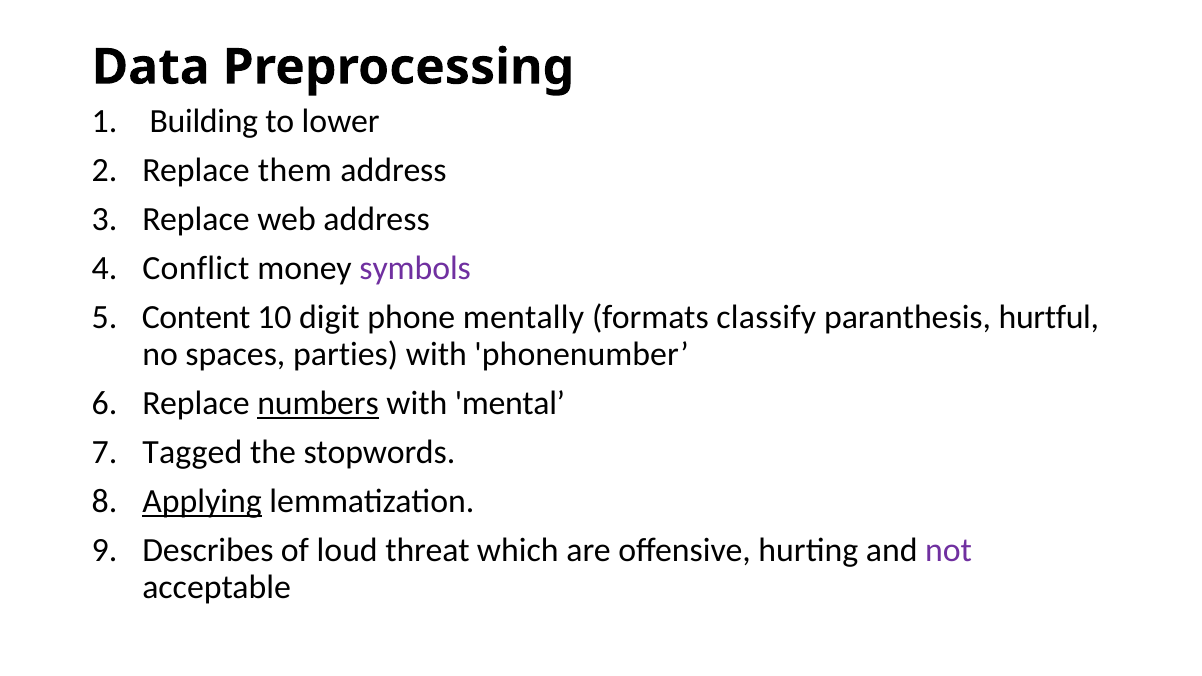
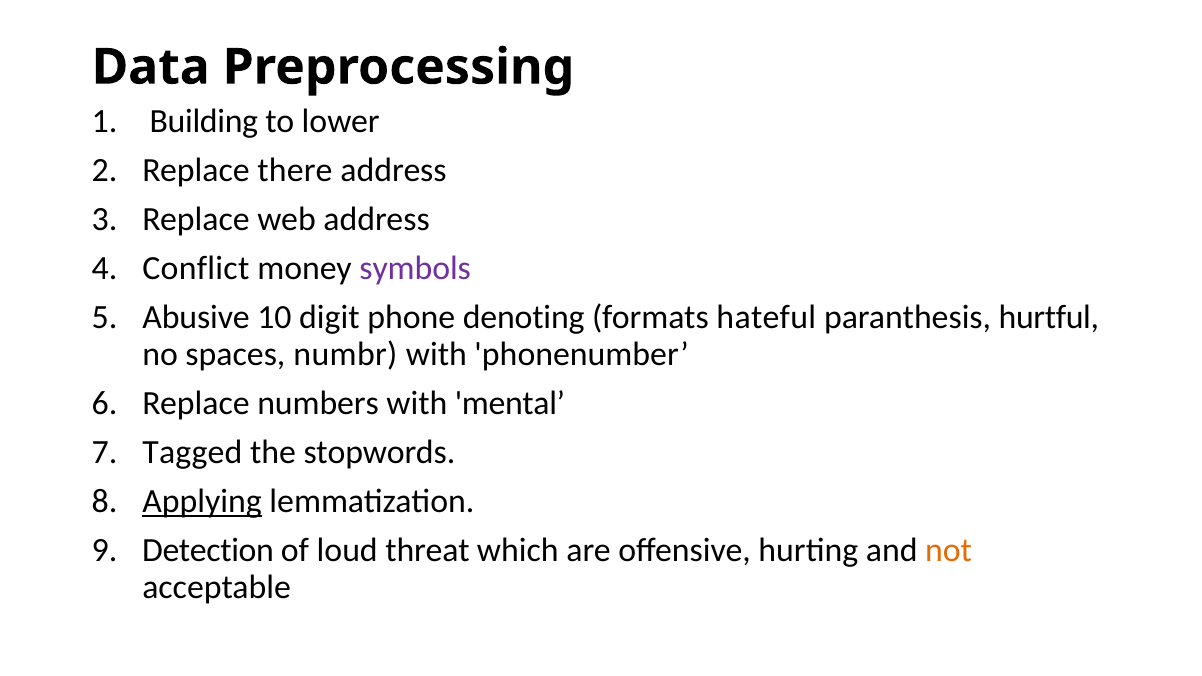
them: them -> there (295, 170)
Content: Content -> Abusive (196, 318)
mentally: mentally -> denoting (524, 318)
classify: classify -> hateful (766, 318)
parties: parties -> numbr (345, 354)
numbers underline: present -> none (318, 403)
Describes: Describes -> Detection (208, 550)
not colour: purple -> orange (949, 550)
